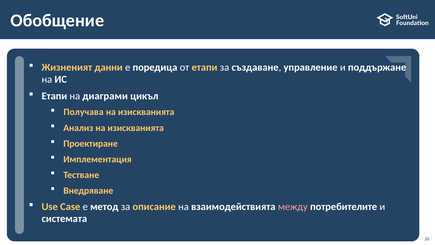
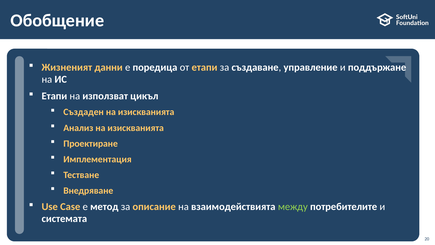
диаграми: диаграми -> използват (105, 96)
Получава: Получава -> Създаден (84, 112)
между colour: pink -> light green (293, 207)
